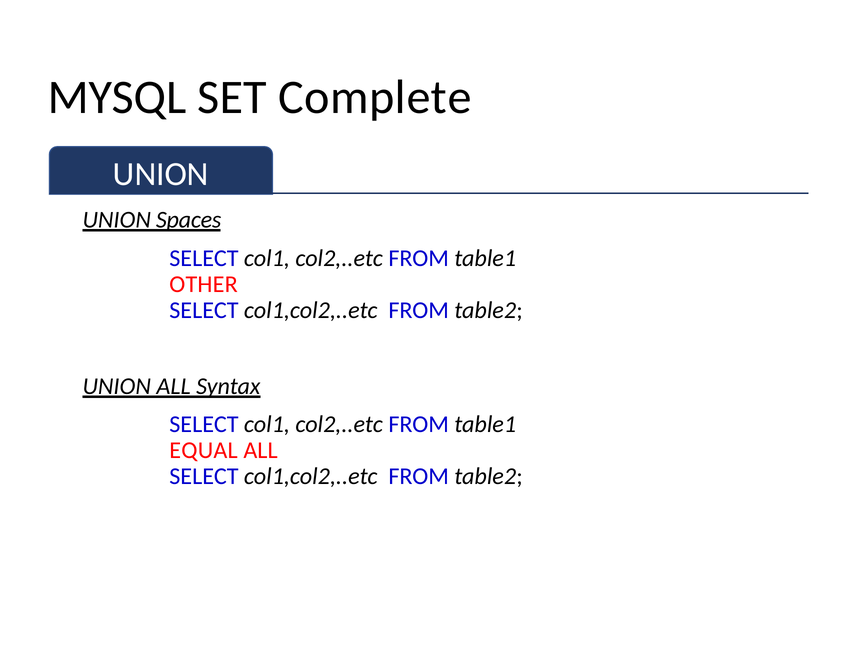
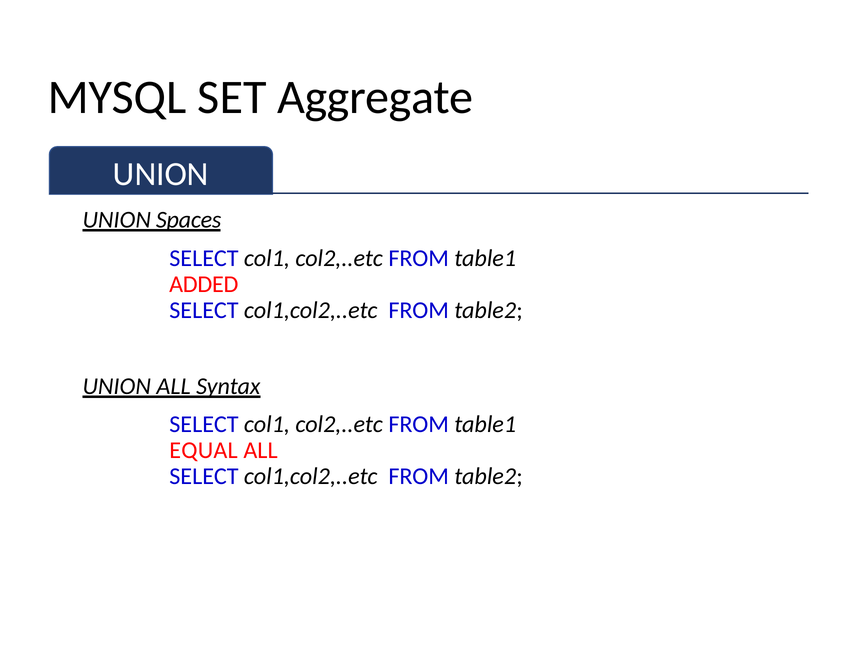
Complete: Complete -> Aggregate (375, 97)
OTHER: OTHER -> ADDED (204, 284)
